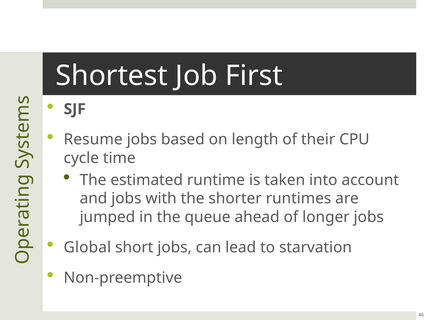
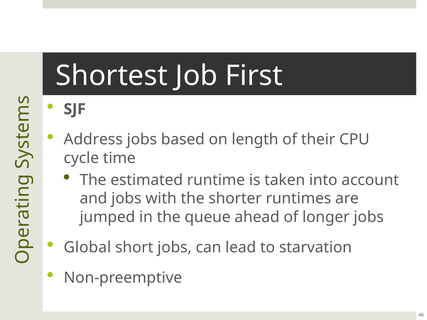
Resume: Resume -> Address (93, 140)
